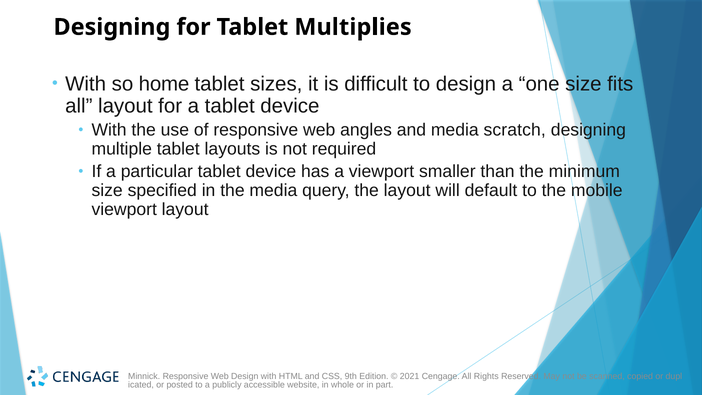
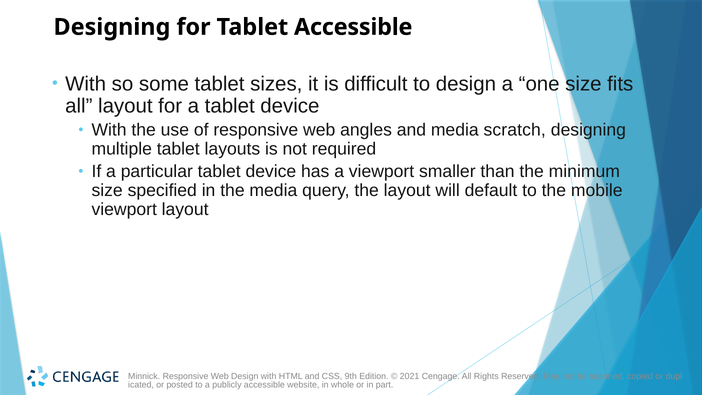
Tablet Multiplies: Multiplies -> Accessible (353, 27)
home: home -> some (164, 84)
